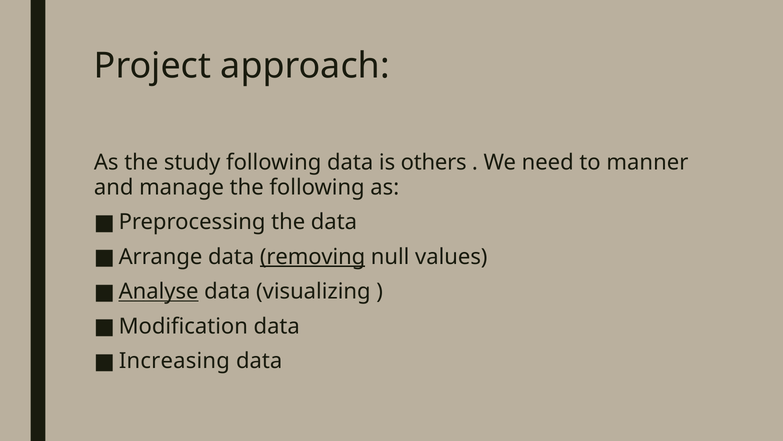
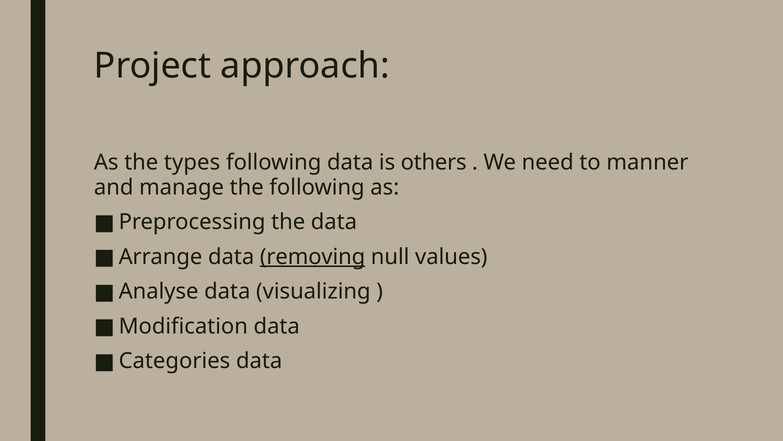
study: study -> types (192, 162)
Analyse underline: present -> none (159, 291)
Increasing: Increasing -> Categories (174, 360)
